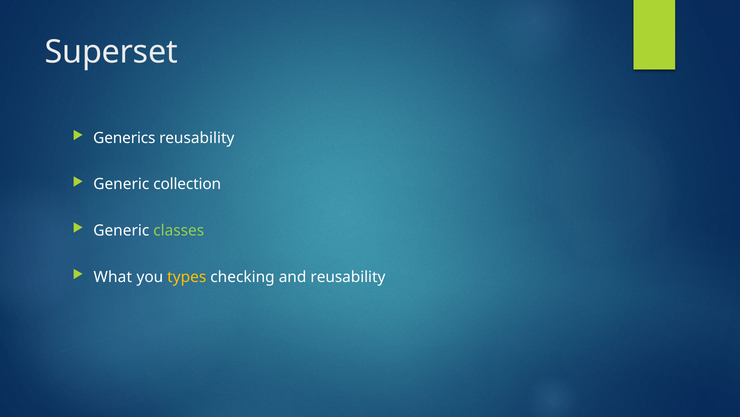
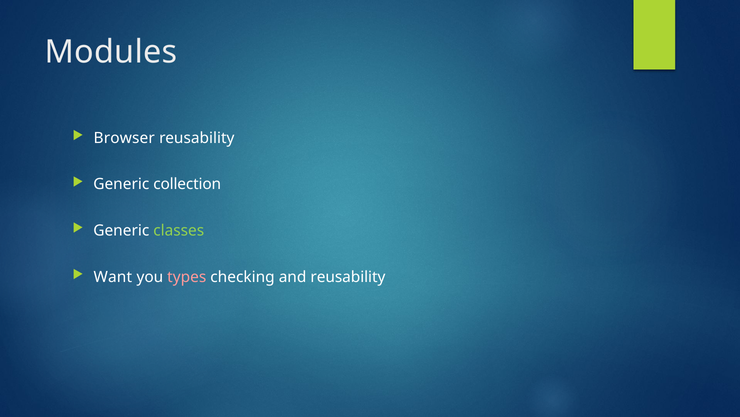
Superset: Superset -> Modules (111, 52)
Generics: Generics -> Browser (124, 138)
What: What -> Want (113, 276)
types colour: yellow -> pink (187, 276)
